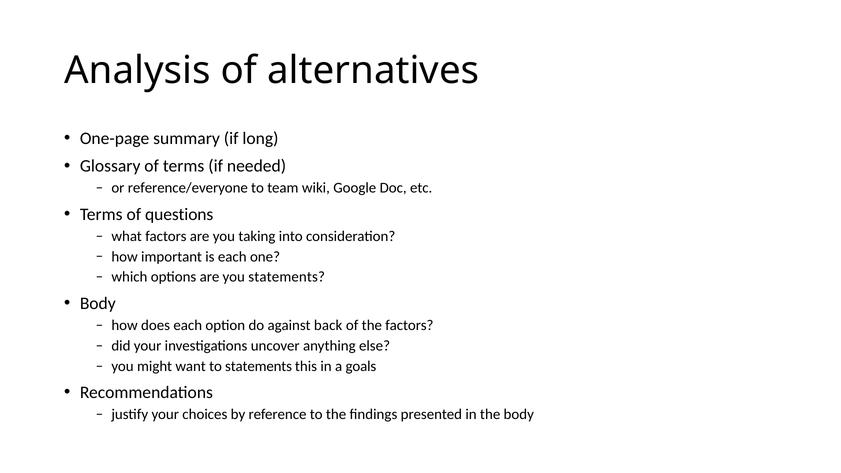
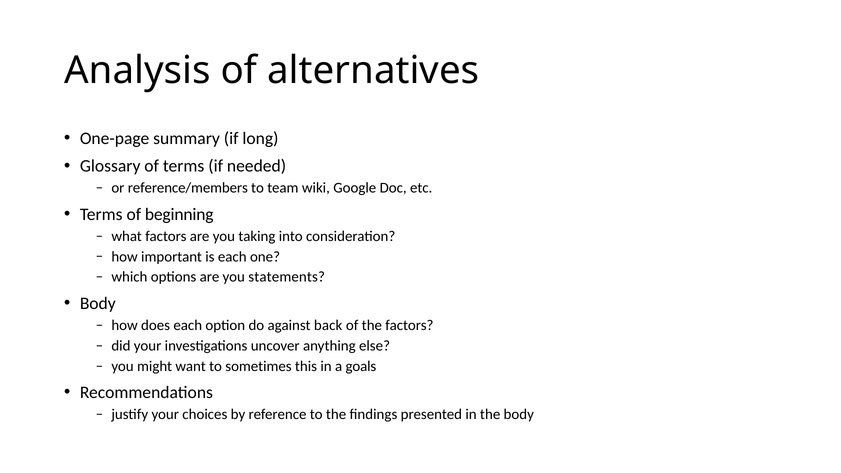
reference/everyone: reference/everyone -> reference/members (188, 188)
questions: questions -> beginning (179, 214)
to statements: statements -> sometimes (258, 366)
